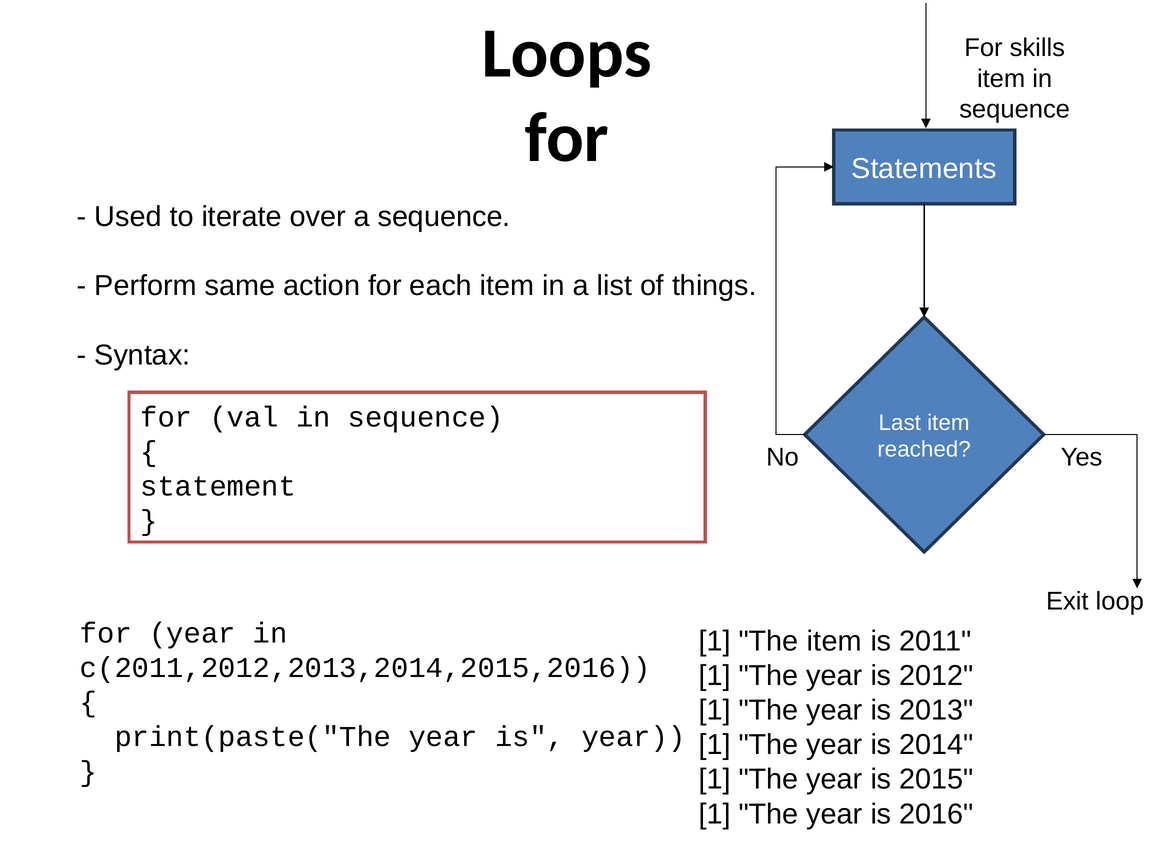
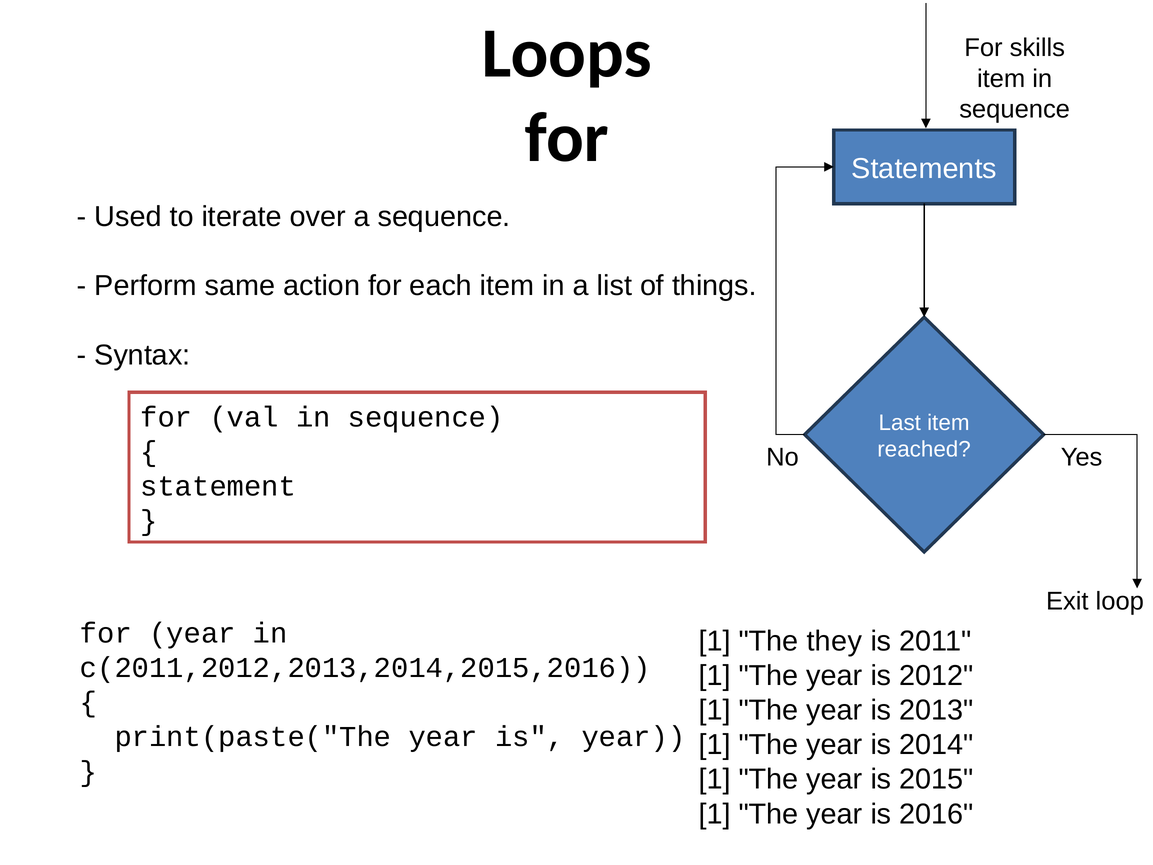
The item: item -> they (834, 641)
